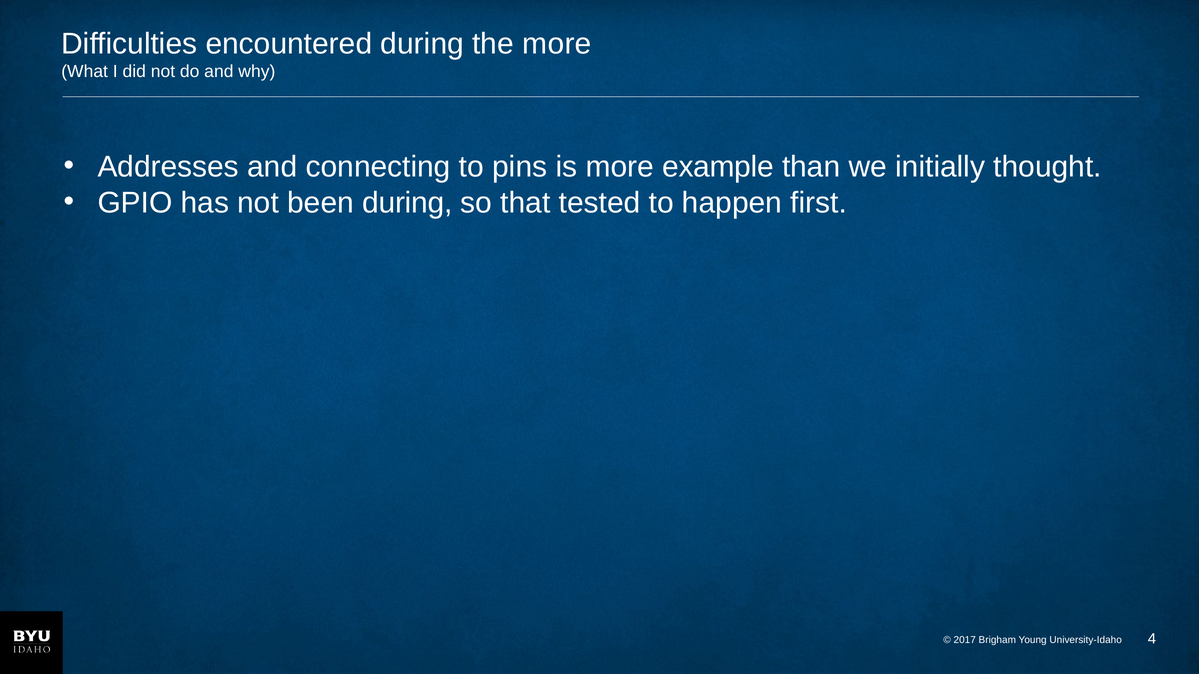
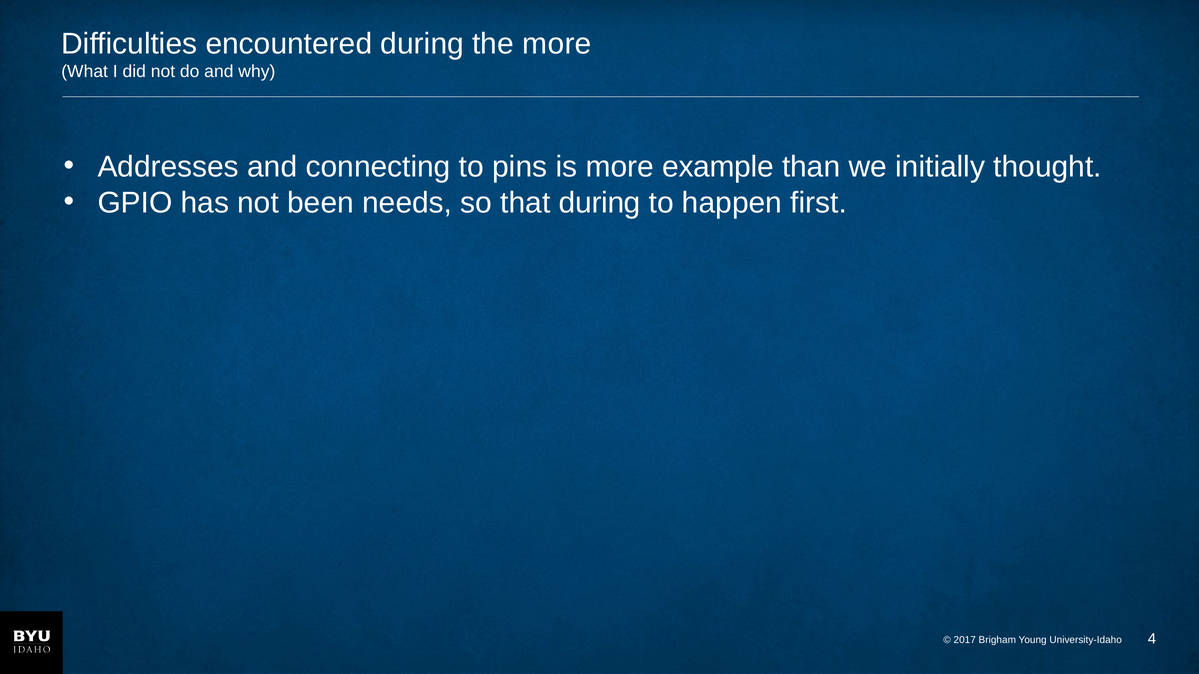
been during: during -> needs (407, 203)
that tested: tested -> during (600, 203)
